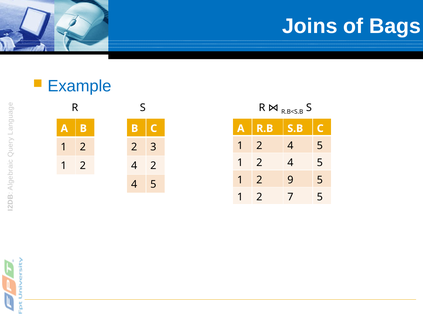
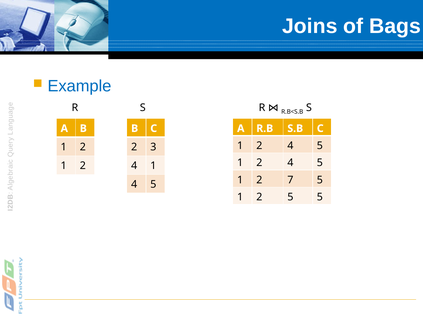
4 2: 2 -> 1 (153, 166)
9: 9 -> 7 (290, 180)
2 7: 7 -> 5 (290, 197)
